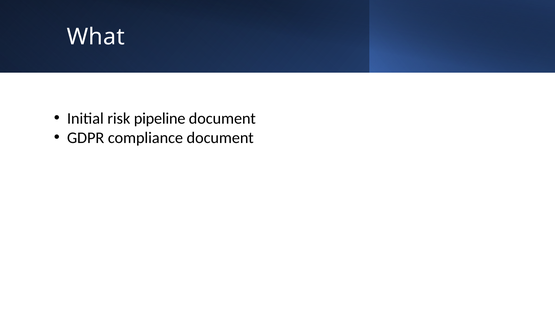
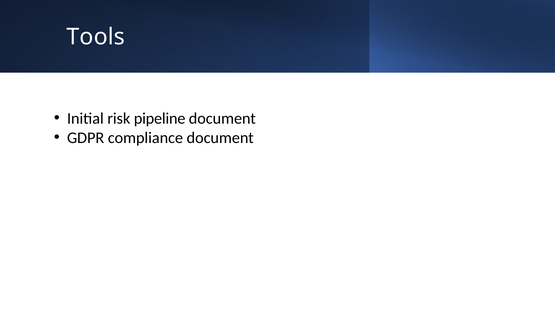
What: What -> Tools (96, 37)
